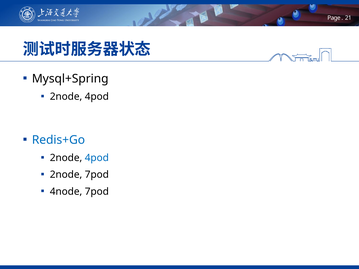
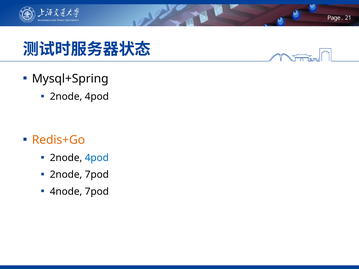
Redis+Go colour: blue -> orange (58, 140)
